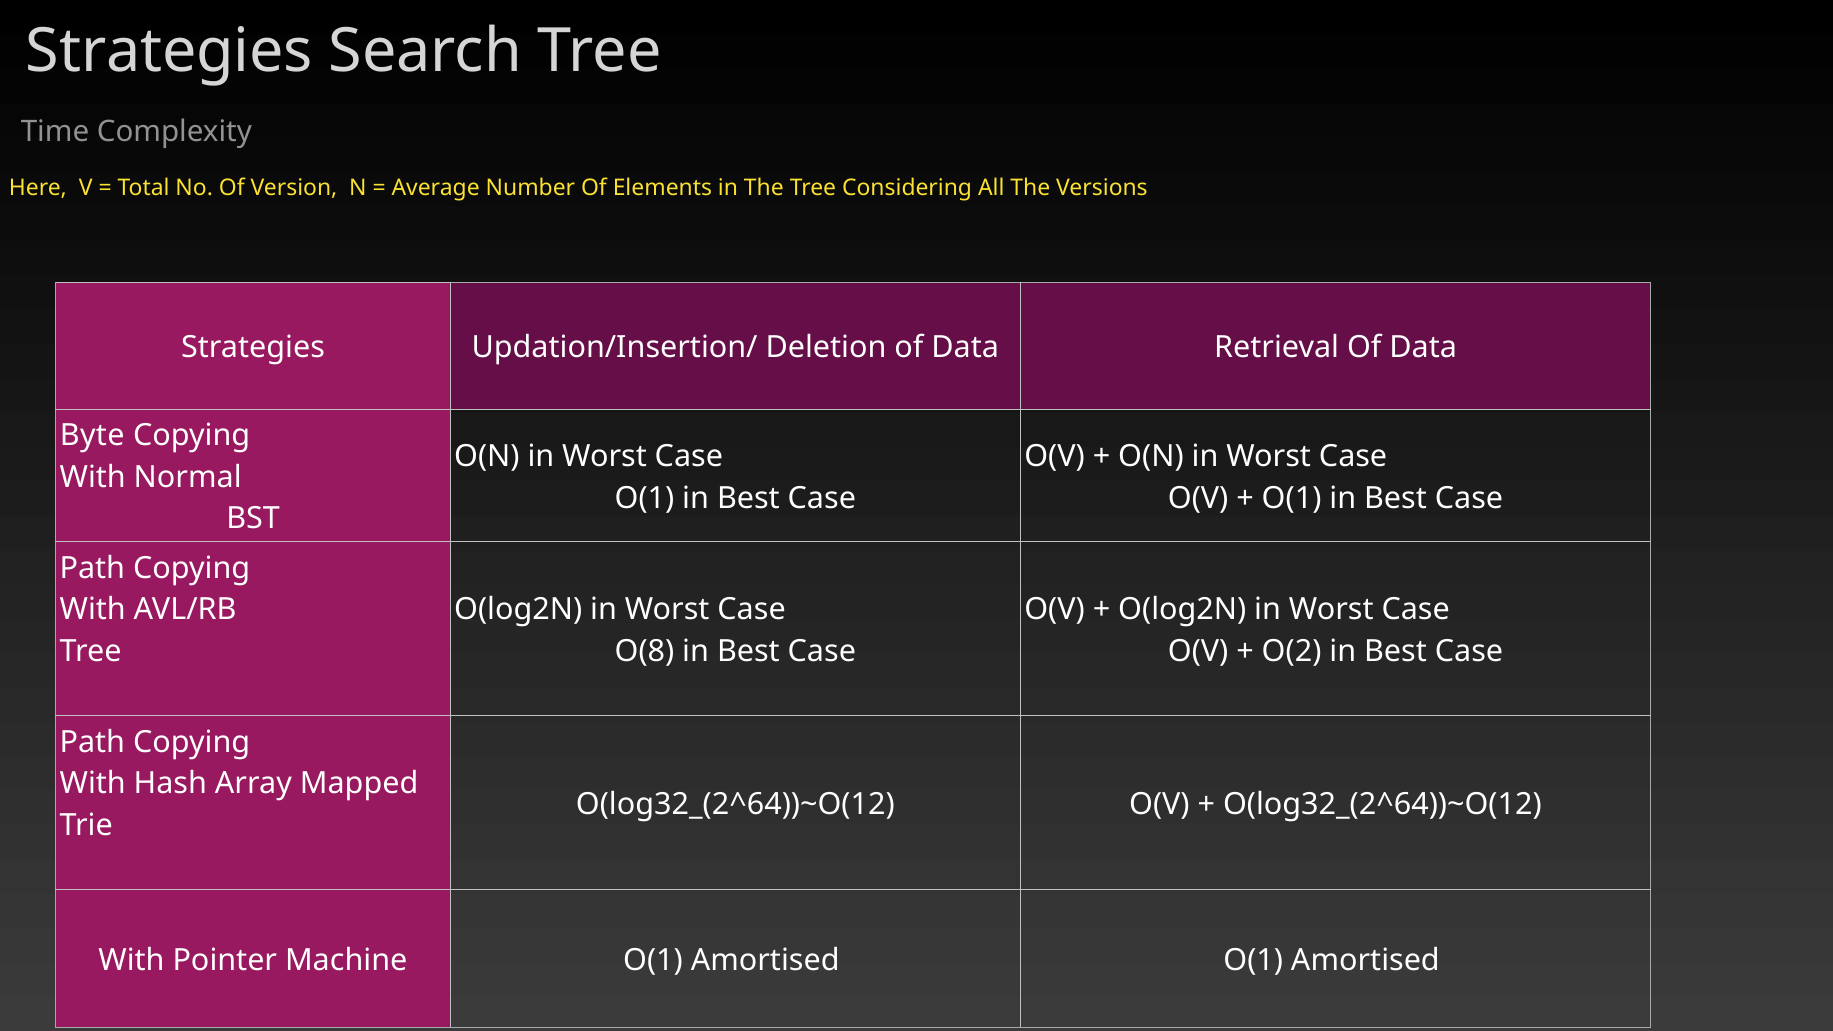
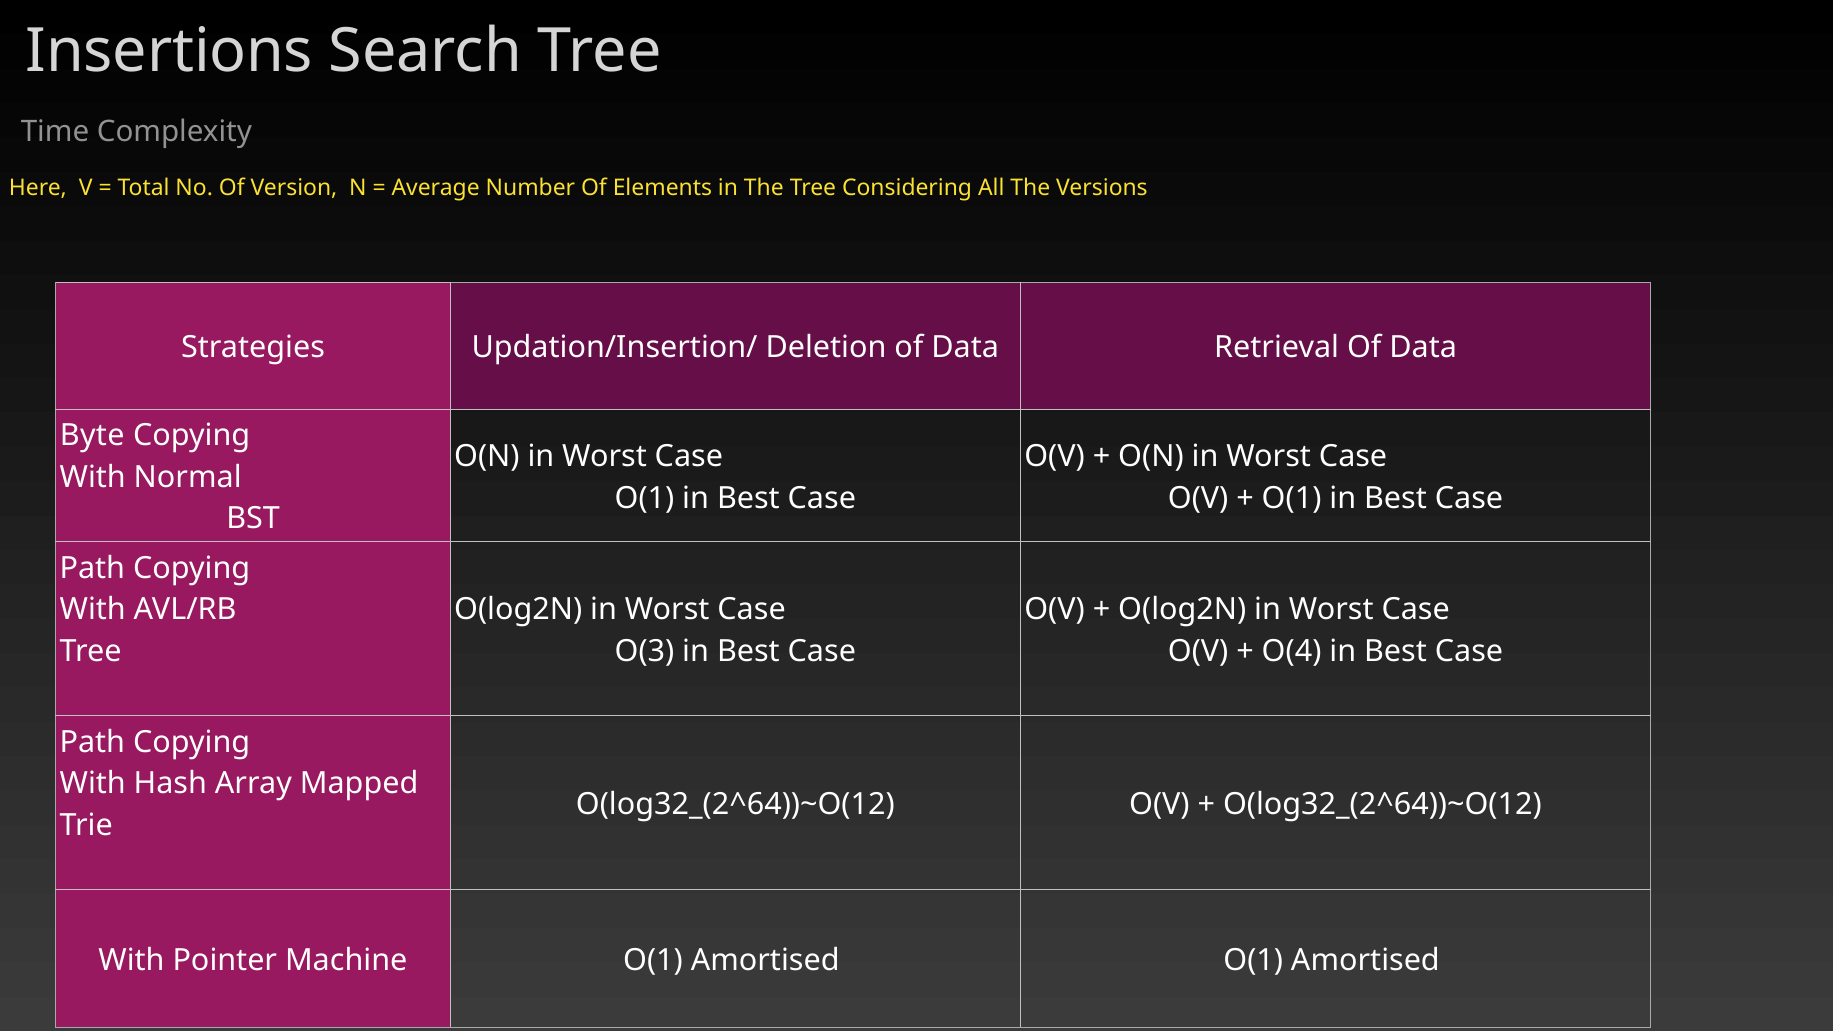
Strategies: Strategies -> Insertions (170, 51)
O(8: O(8 -> O(3 (645, 651)
O(2: O(2 -> O(4 (1292, 651)
